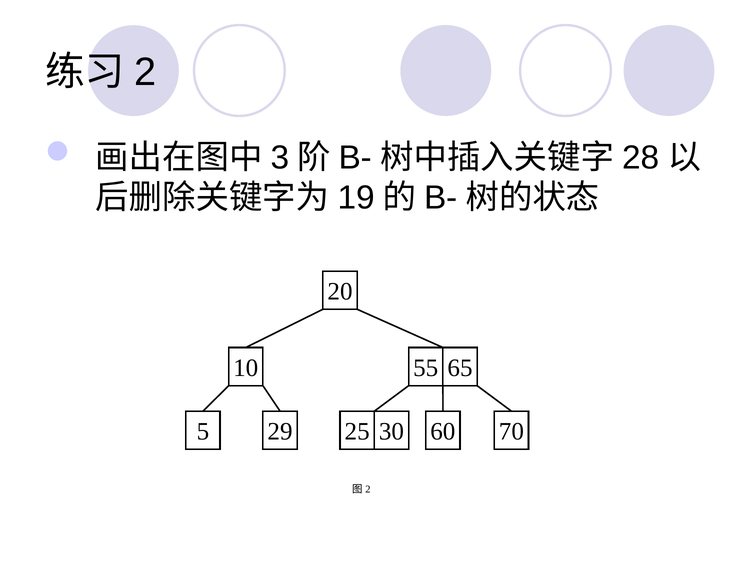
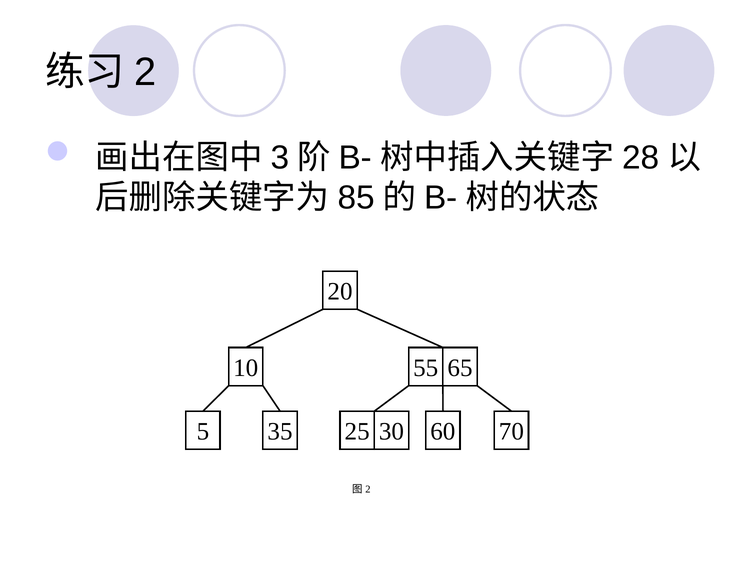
19: 19 -> 85 (356, 198)
29: 29 -> 35 (280, 432)
